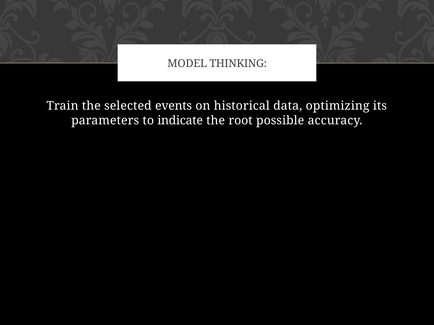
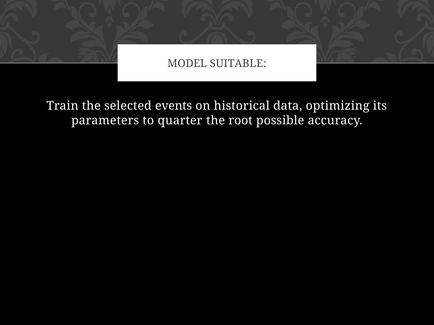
THINKING: THINKING -> SUITABLE (238, 64)
indicate: indicate -> quarter (180, 121)
